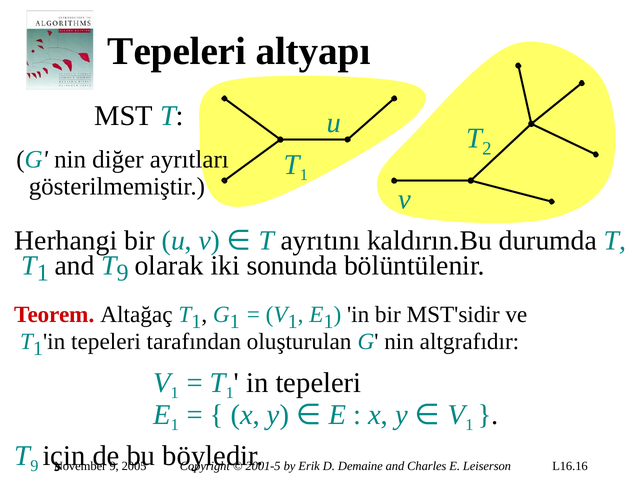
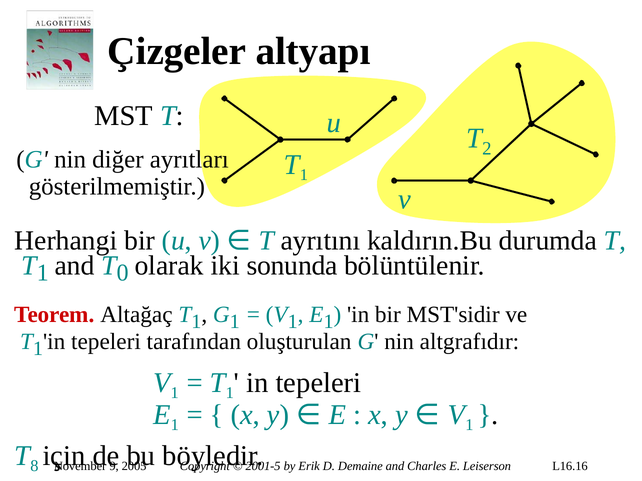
Tepeleri: Tepeleri -> Çizgeler (177, 51)
and T 9: 9 -> 0 (123, 273)
9: 9 -> 8 (34, 466)
